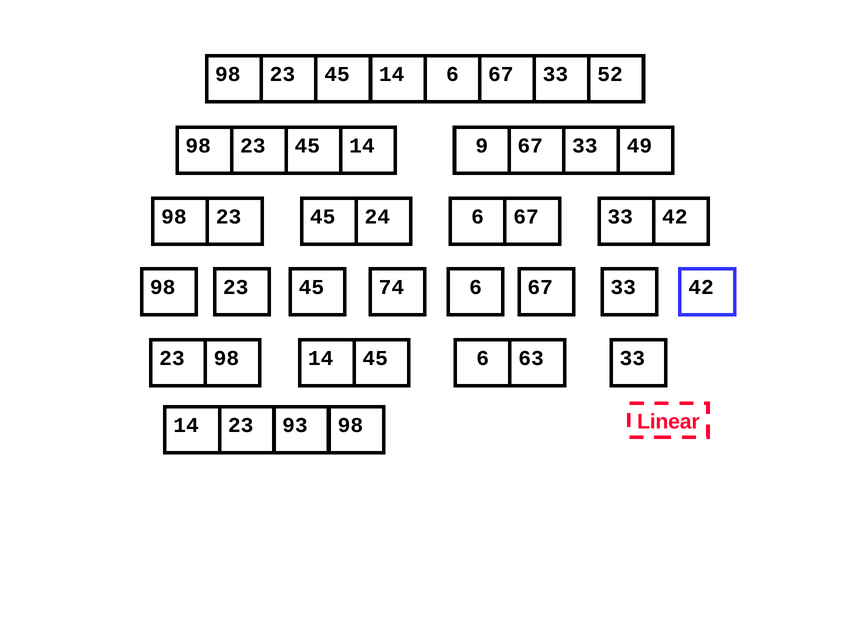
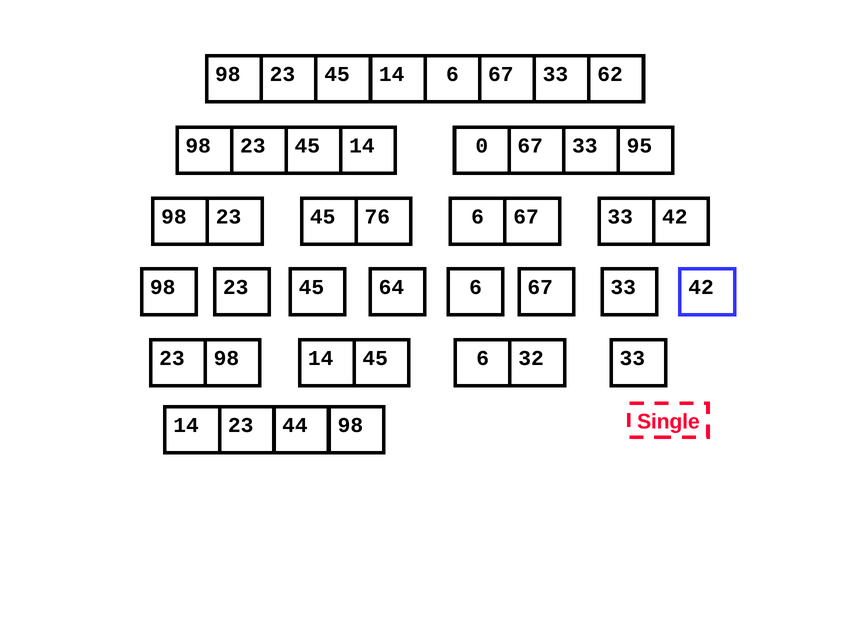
52: 52 -> 62 (610, 74)
9: 9 -> 0 (482, 146)
49: 49 -> 95 (639, 146)
24: 24 -> 76 (377, 217)
74: 74 -> 64 (391, 288)
63: 63 -> 32 (531, 358)
Linear: Linear -> Single (668, 422)
93: 93 -> 44 (295, 426)
